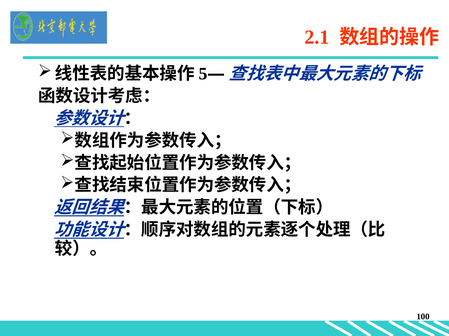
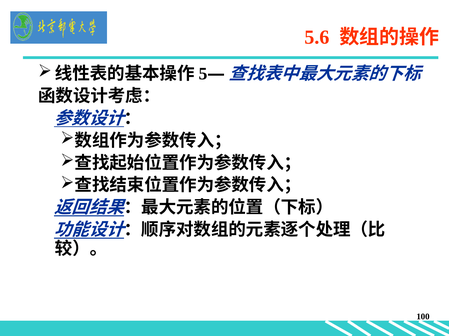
2.1: 2.1 -> 5.6 (317, 37)
